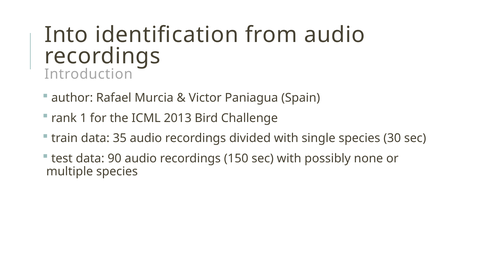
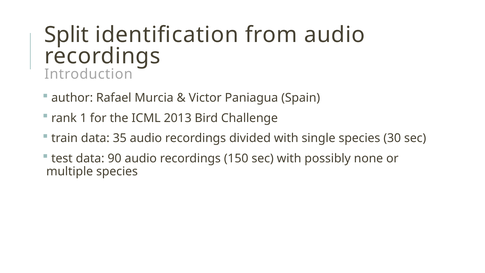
Into: Into -> Split (67, 35)
